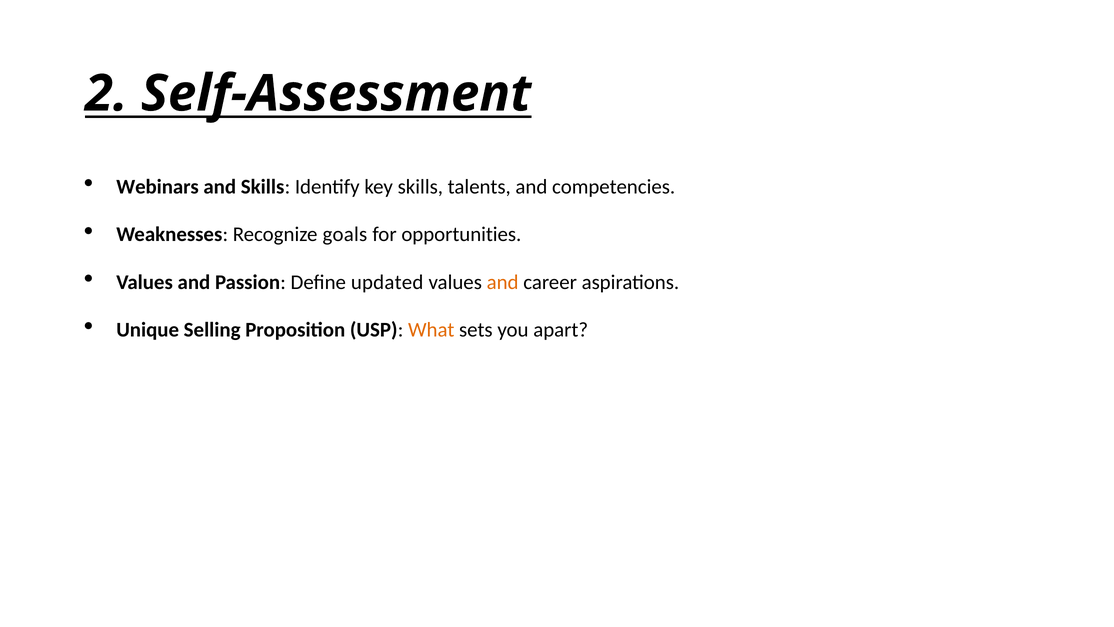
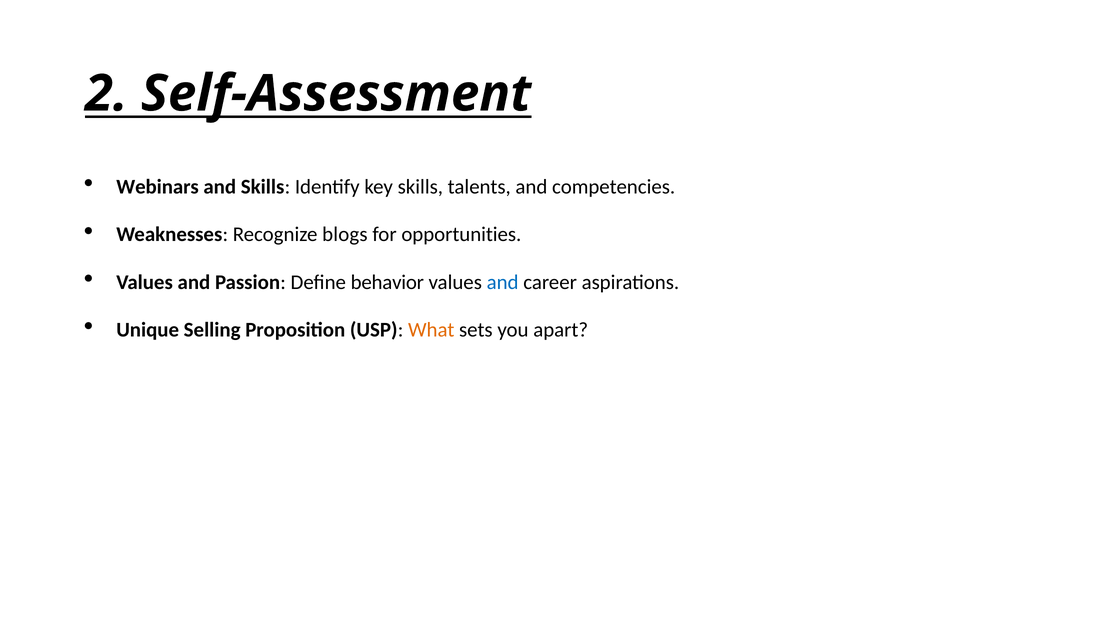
goals: goals -> blogs (345, 234)
updated: updated -> behavior (387, 282)
and colour: orange -> blue (503, 282)
